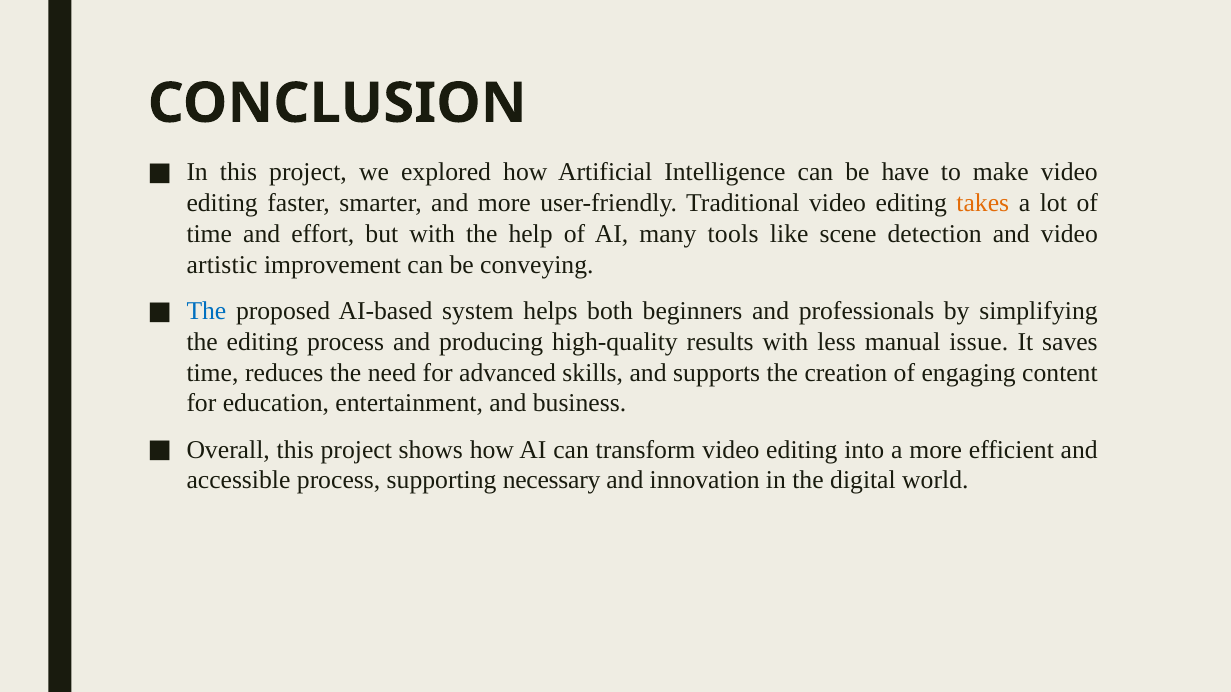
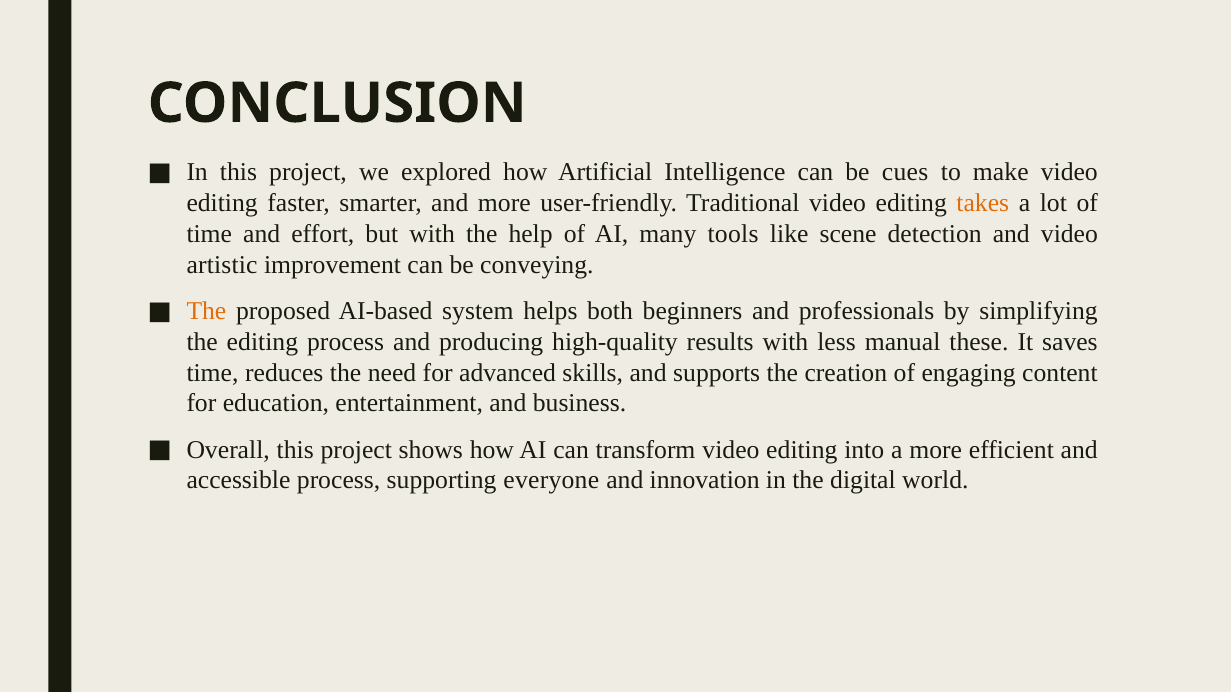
have: have -> cues (905, 172)
The colour: blue -> orange (206, 311)
issue: issue -> these (979, 342)
necessary: necessary -> everyone (551, 481)
